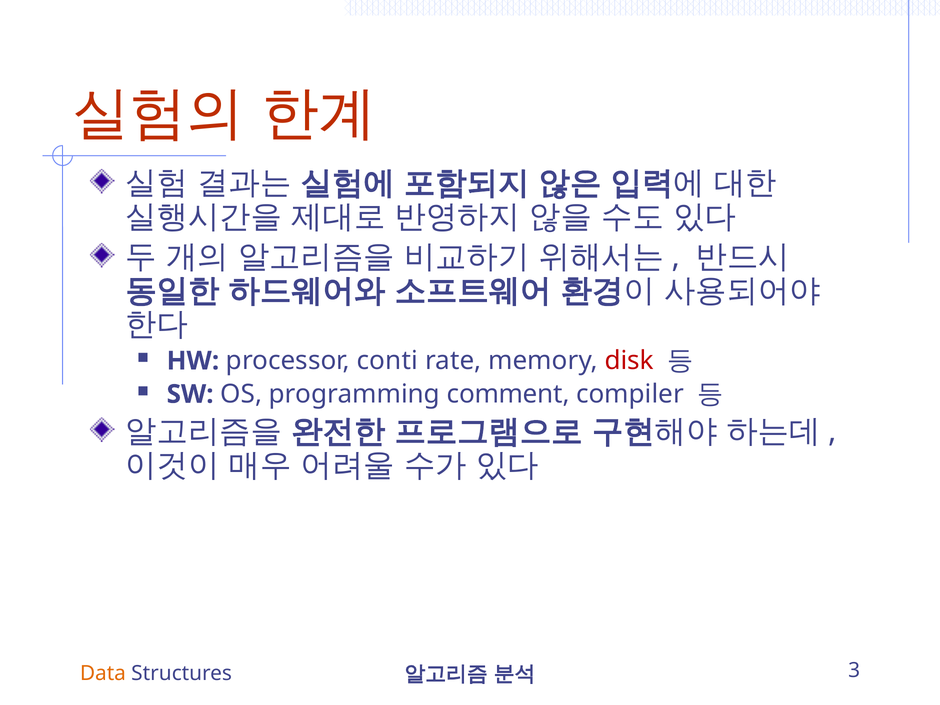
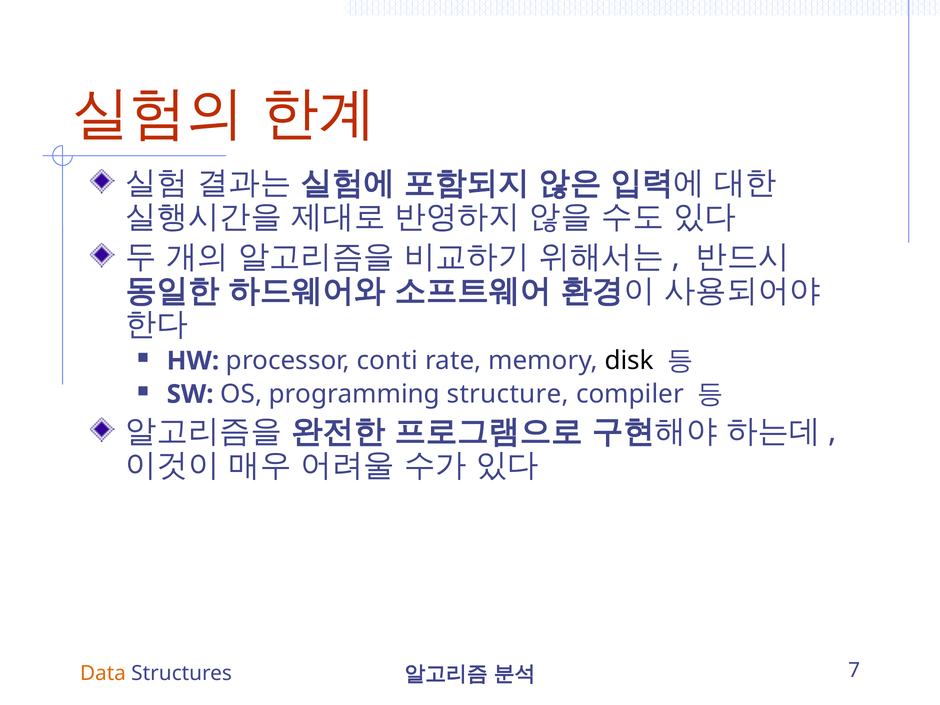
disk colour: red -> black (629, 361)
comment: comment -> structure (508, 394)
3: 3 -> 7 (854, 670)
